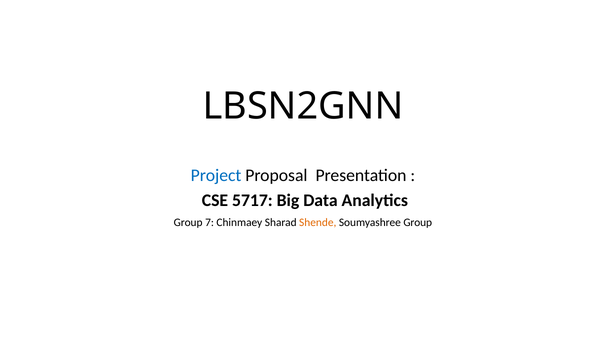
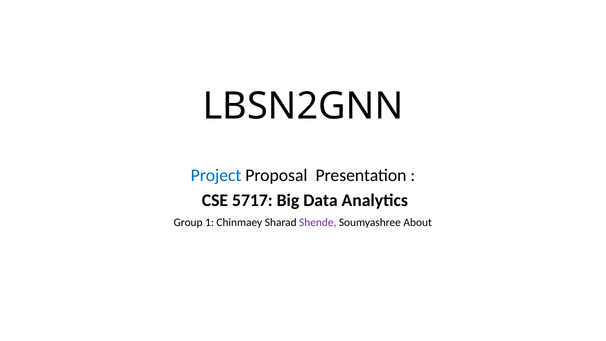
7: 7 -> 1 (210, 223)
Shende colour: orange -> purple (318, 223)
Soumyashree Group: Group -> About (418, 223)
